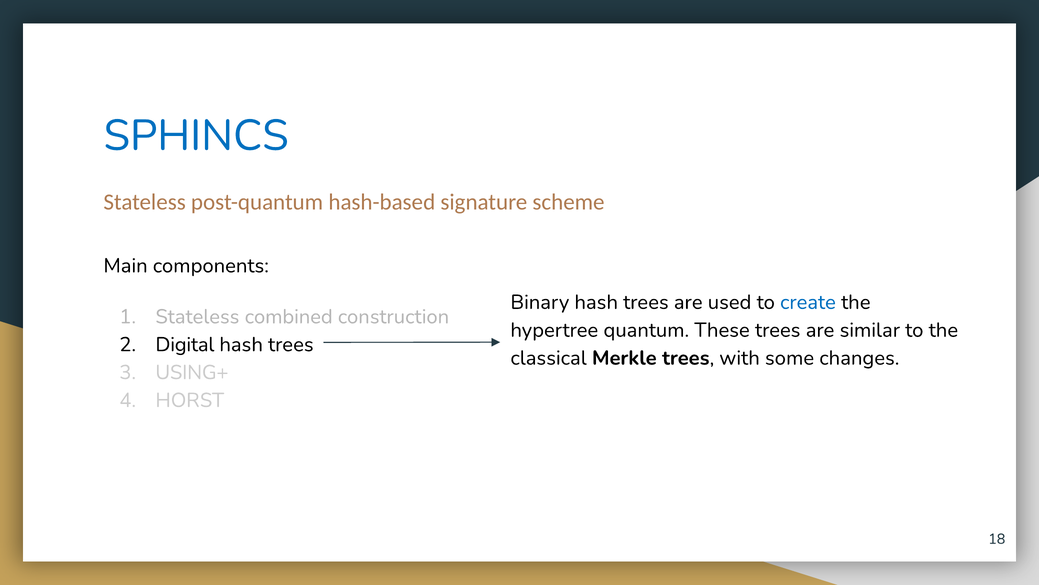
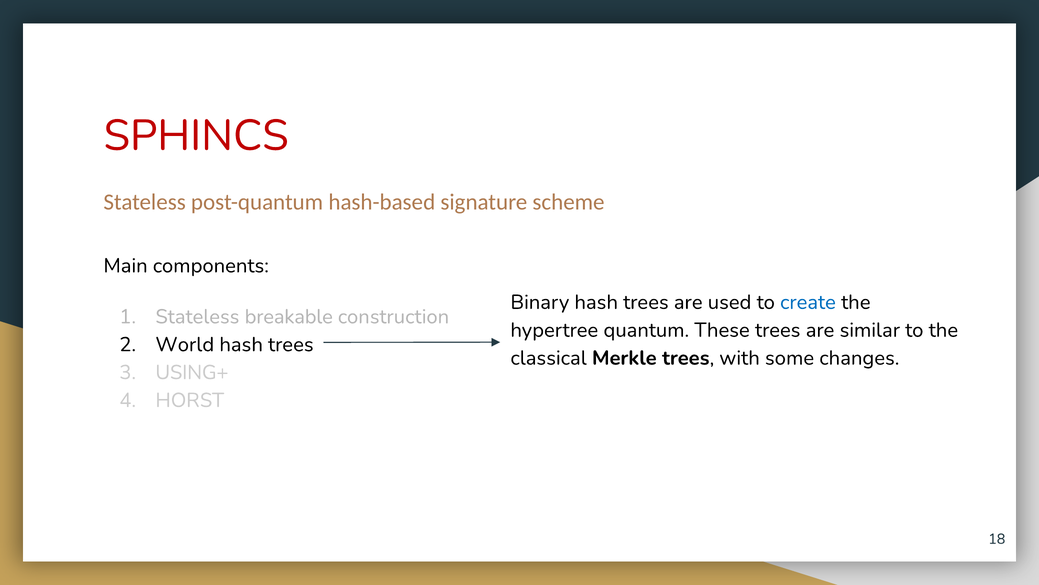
SPHINCS colour: blue -> red (196, 135)
combined: combined -> breakable (289, 316)
Digital: Digital -> World (185, 344)
